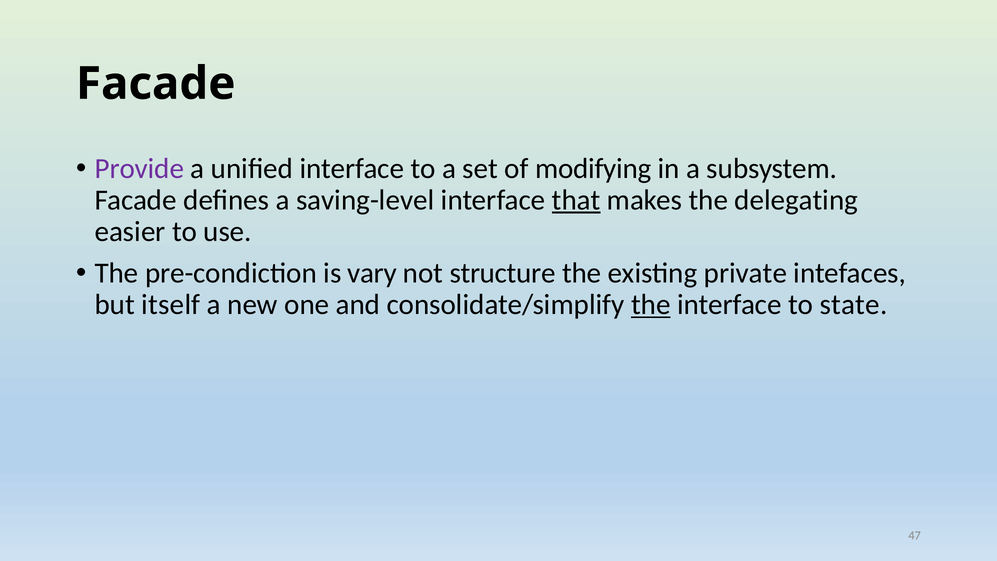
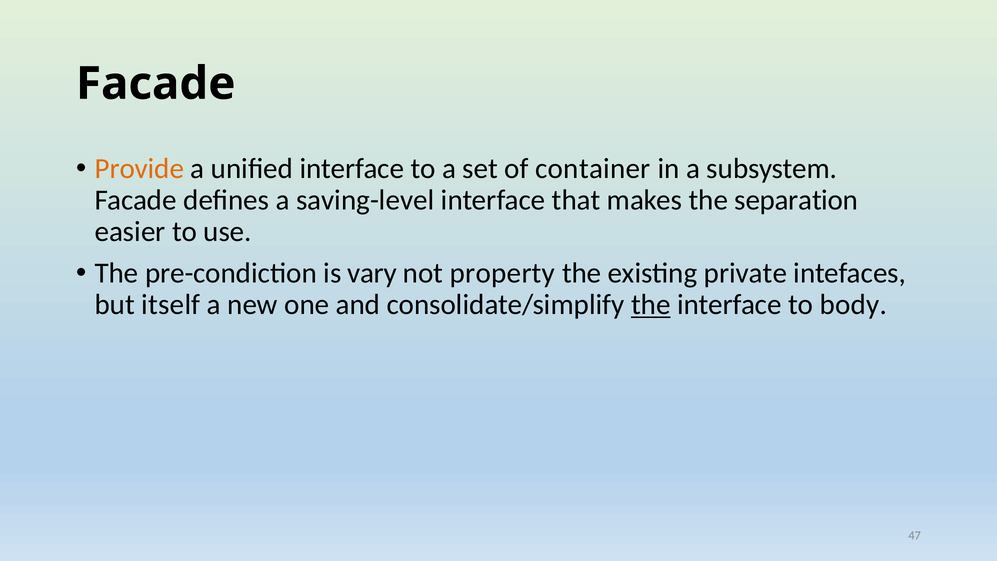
Provide colour: purple -> orange (139, 169)
modifying: modifying -> container (593, 169)
that underline: present -> none (576, 200)
delegating: delegating -> separation (796, 200)
structure: structure -> property (502, 273)
state: state -> body (853, 305)
